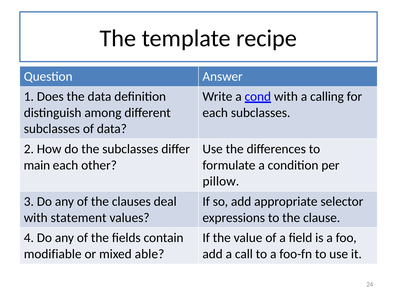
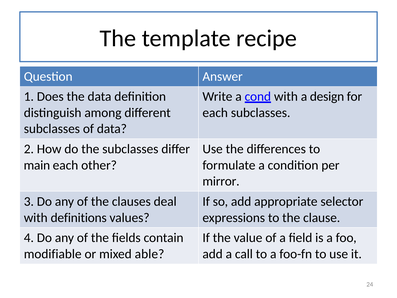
calling: calling -> design (327, 96)
pillow: pillow -> mirror (221, 181)
statement: statement -> definitions (79, 217)
